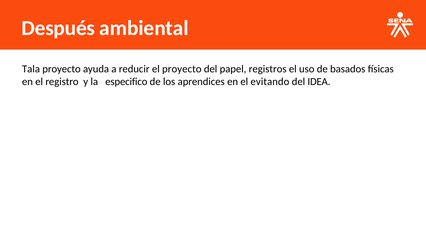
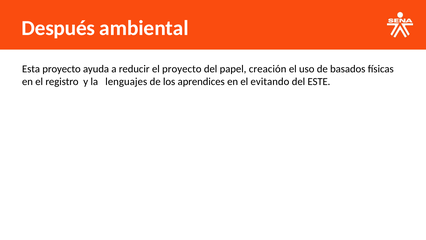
Tala: Tala -> Esta (31, 69)
registros: registros -> creación (268, 69)
especifico: especifico -> lenguajes (126, 82)
IDEA: IDEA -> ESTE (319, 82)
